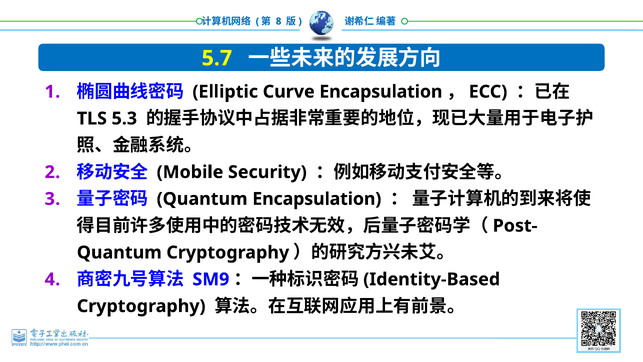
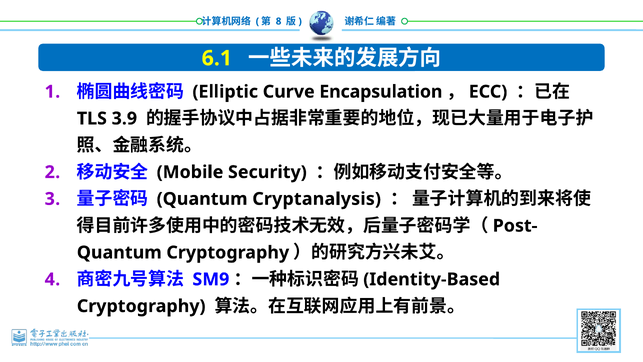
5.7: 5.7 -> 6.1 (217, 58)
5.3: 5.3 -> 3.9 (124, 118)
Quantum Encapsulation: Encapsulation -> Cryptanalysis (317, 199)
